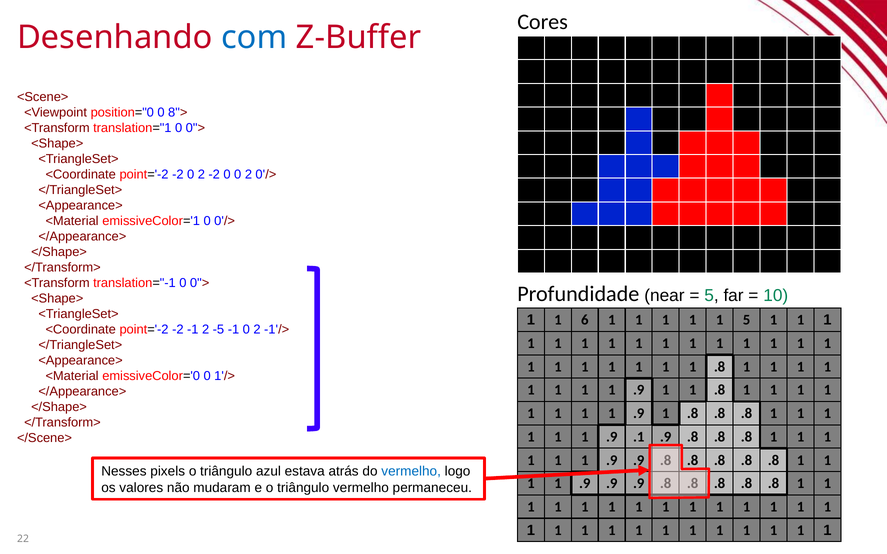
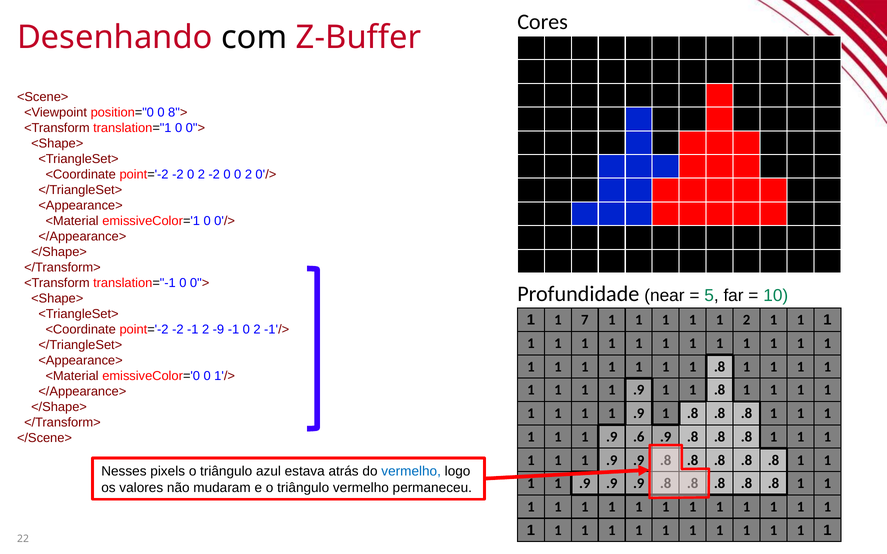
com colour: blue -> black (254, 37)
6: 6 -> 7 (585, 320)
1 5: 5 -> 2 (747, 320)
-5: -5 -> -9 (218, 330)
.1: .1 -> .6 (639, 437)
